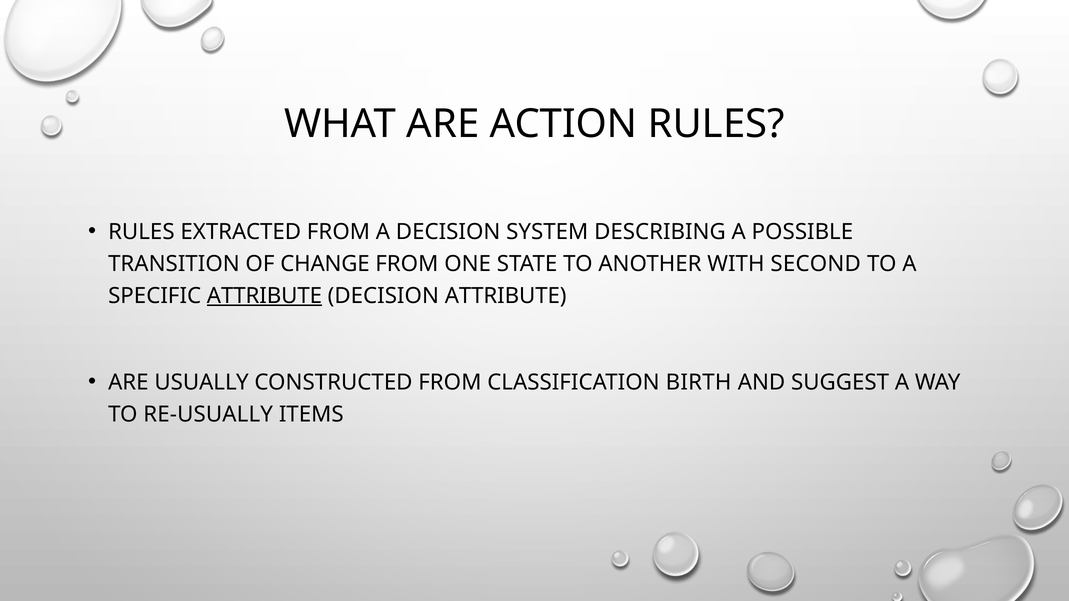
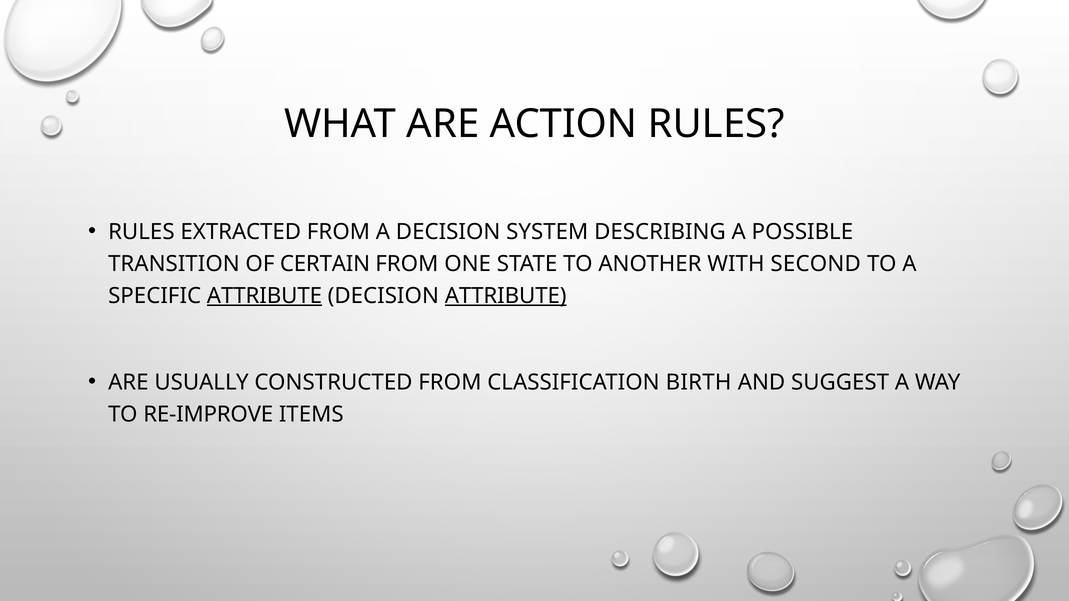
CHANGE: CHANGE -> CERTAIN (325, 264)
ATTRIBUTE underline: none -> present (506, 296)
RE-USUALLY: RE-USUALLY -> RE-IMPROVE (208, 414)
